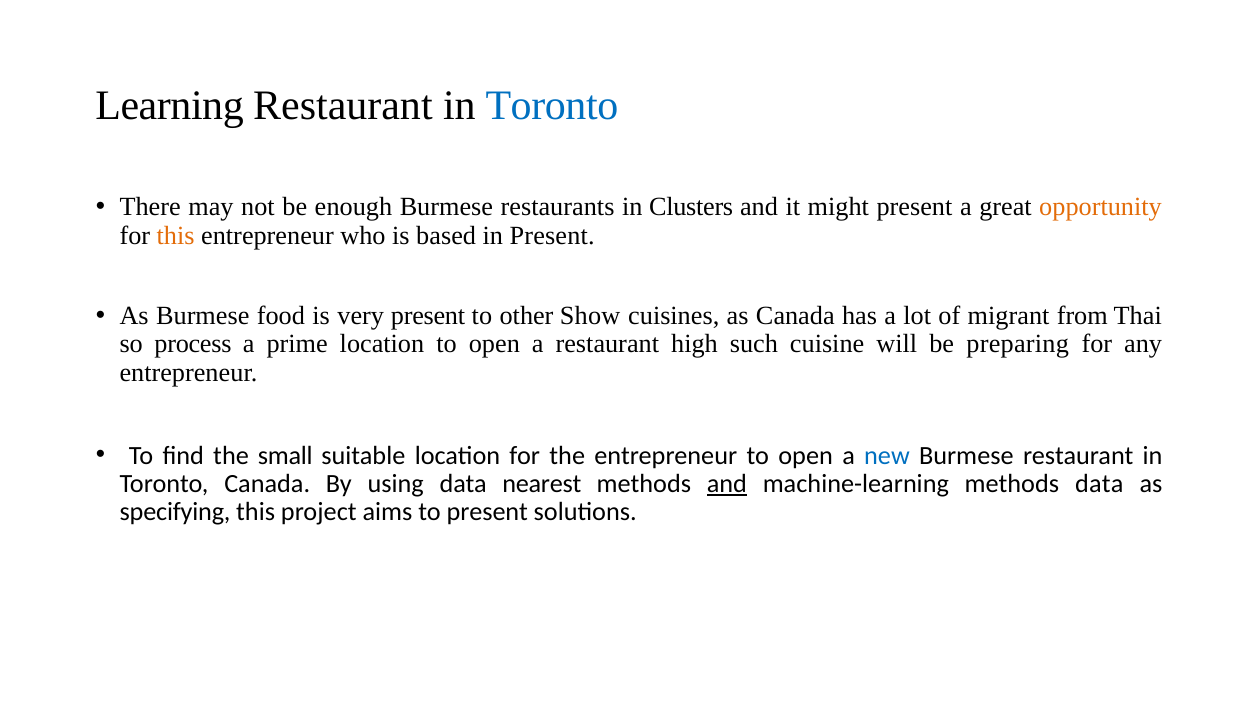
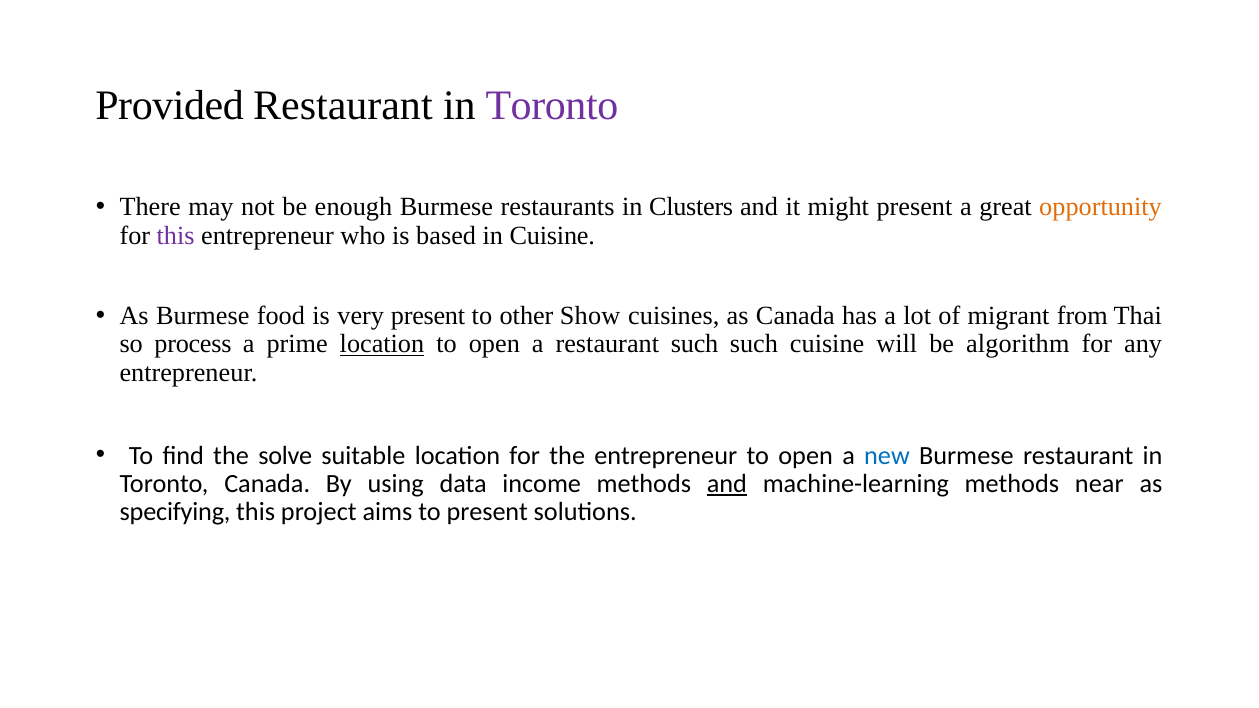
Learning: Learning -> Provided (170, 106)
Toronto colour: blue -> purple (552, 106)
this colour: orange -> purple (176, 236)
in Present: Present -> Cuisine (552, 236)
location underline: none -> present (382, 344)
restaurant high: high -> such (695, 344)
preparing: preparing -> algorithm (1018, 344)
small: small -> solve (285, 455)
nearest: nearest -> income (542, 484)
methods data: data -> near (1099, 484)
